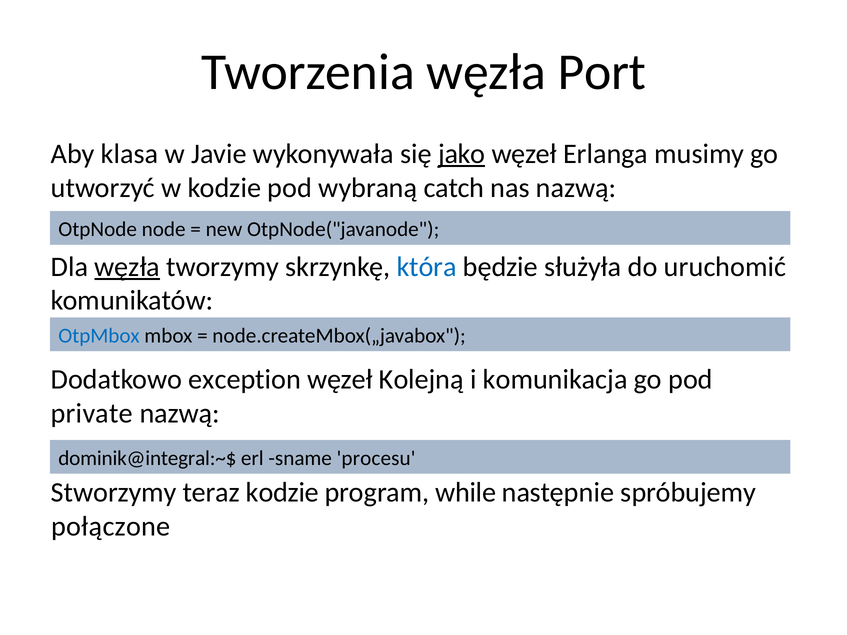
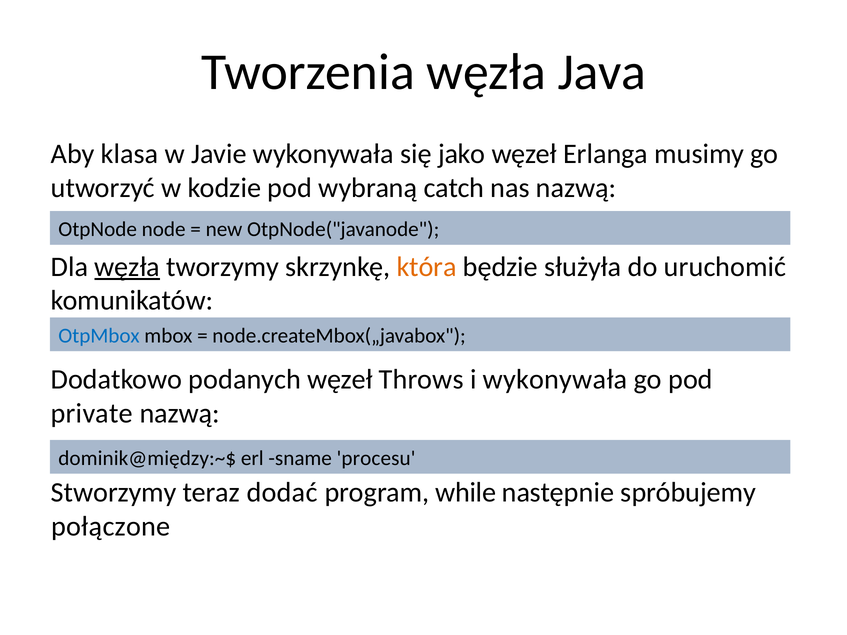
Port: Port -> Java (602, 72)
jako underline: present -> none (462, 154)
która colour: blue -> orange (427, 267)
exception: exception -> podanych (245, 380)
Kolejną: Kolejną -> Throws (421, 380)
i komunikacja: komunikacja -> wykonywała (555, 380)
dominik@integral:~$: dominik@integral:~$ -> dominik@między:~$ (147, 458)
teraz kodzie: kodzie -> dodać (282, 493)
